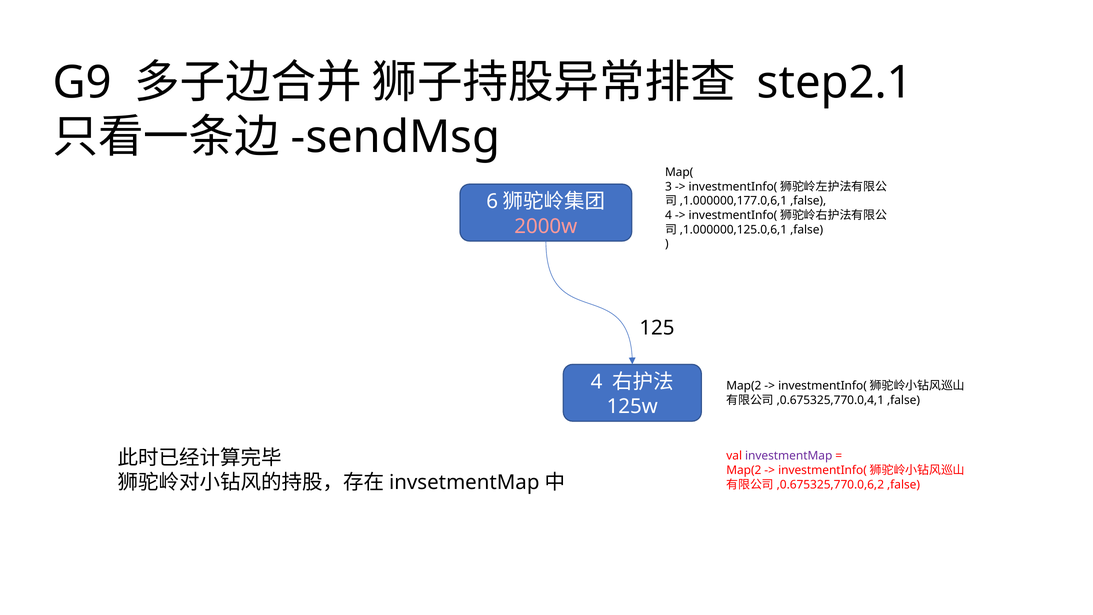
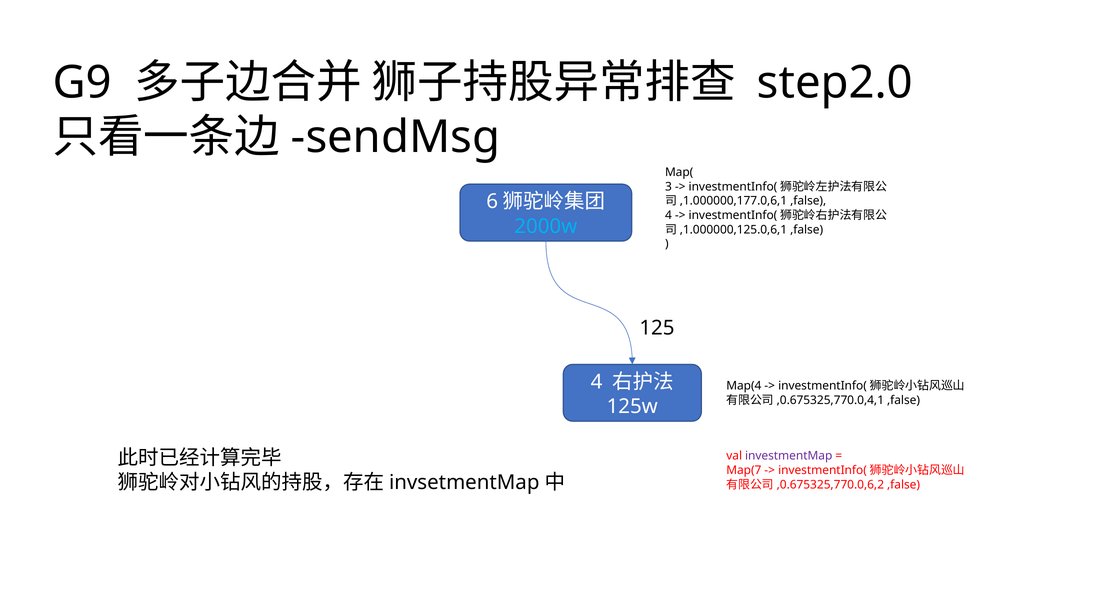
step2.1: step2.1 -> step2.0 (835, 83)
2000w colour: pink -> light blue (546, 226)
Map(2: Map(2 -> Map(4 (744, 386)
Map(2: Map(2 -> Map(7 (744, 470)
